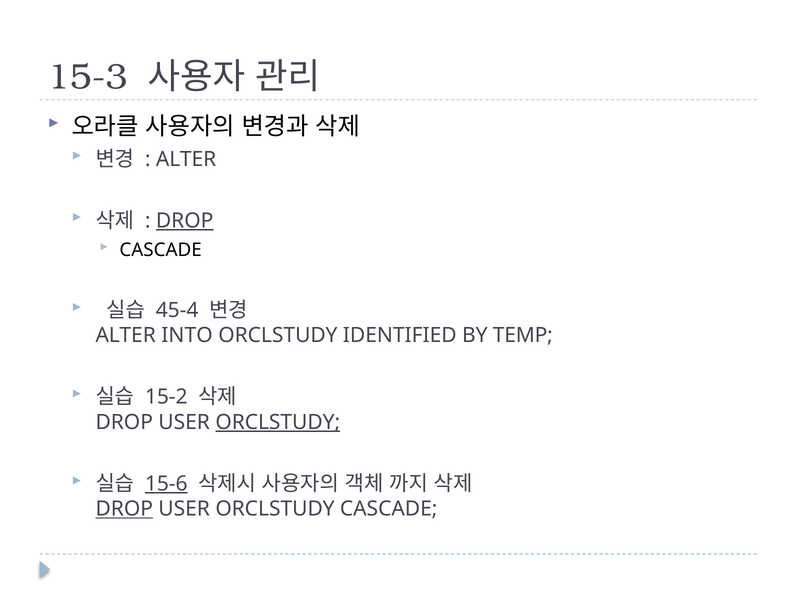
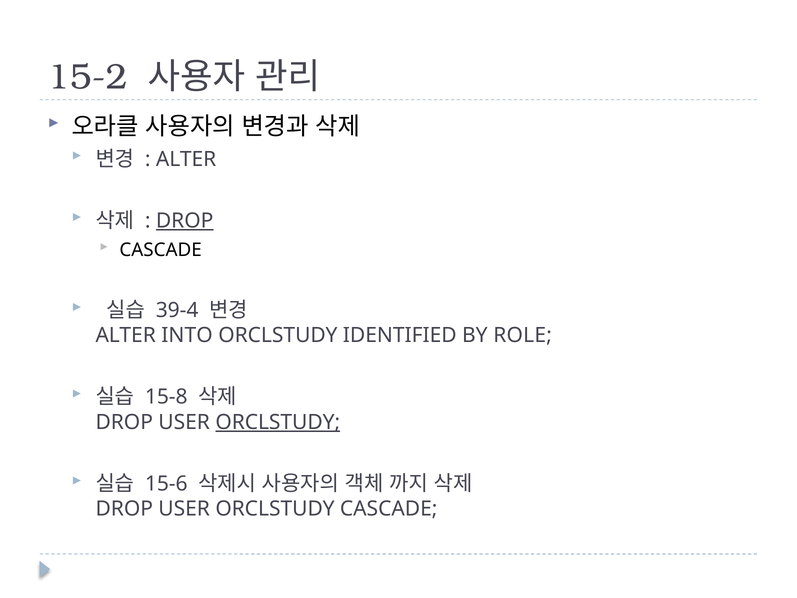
15-3: 15-3 -> 15-2 (88, 77)
45-4: 45-4 -> 39-4 (177, 310)
TEMP: TEMP -> ROLE (523, 335)
15-2: 15-2 -> 15-8 (166, 397)
15-6 underline: present -> none (166, 484)
DROP underline: present -> none (124, 509)
